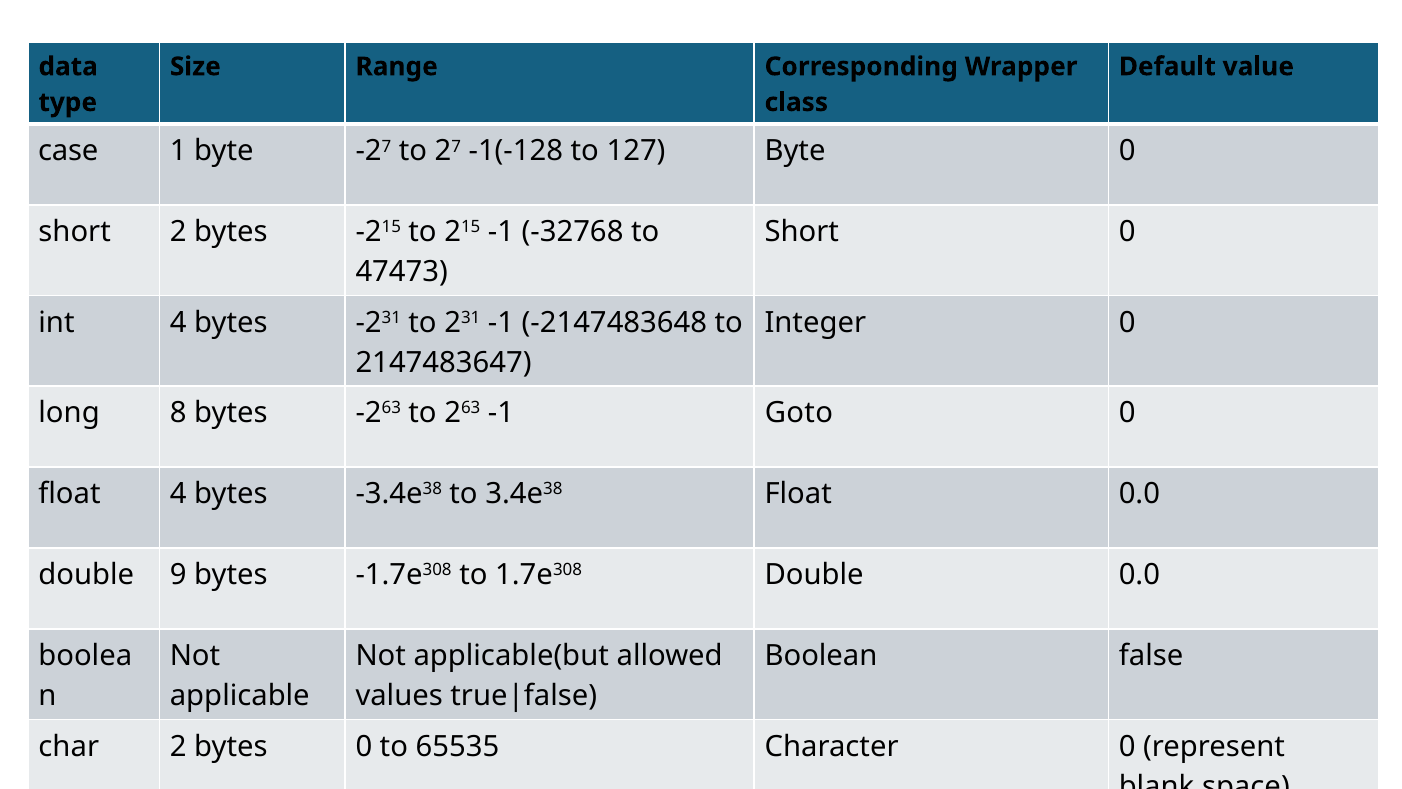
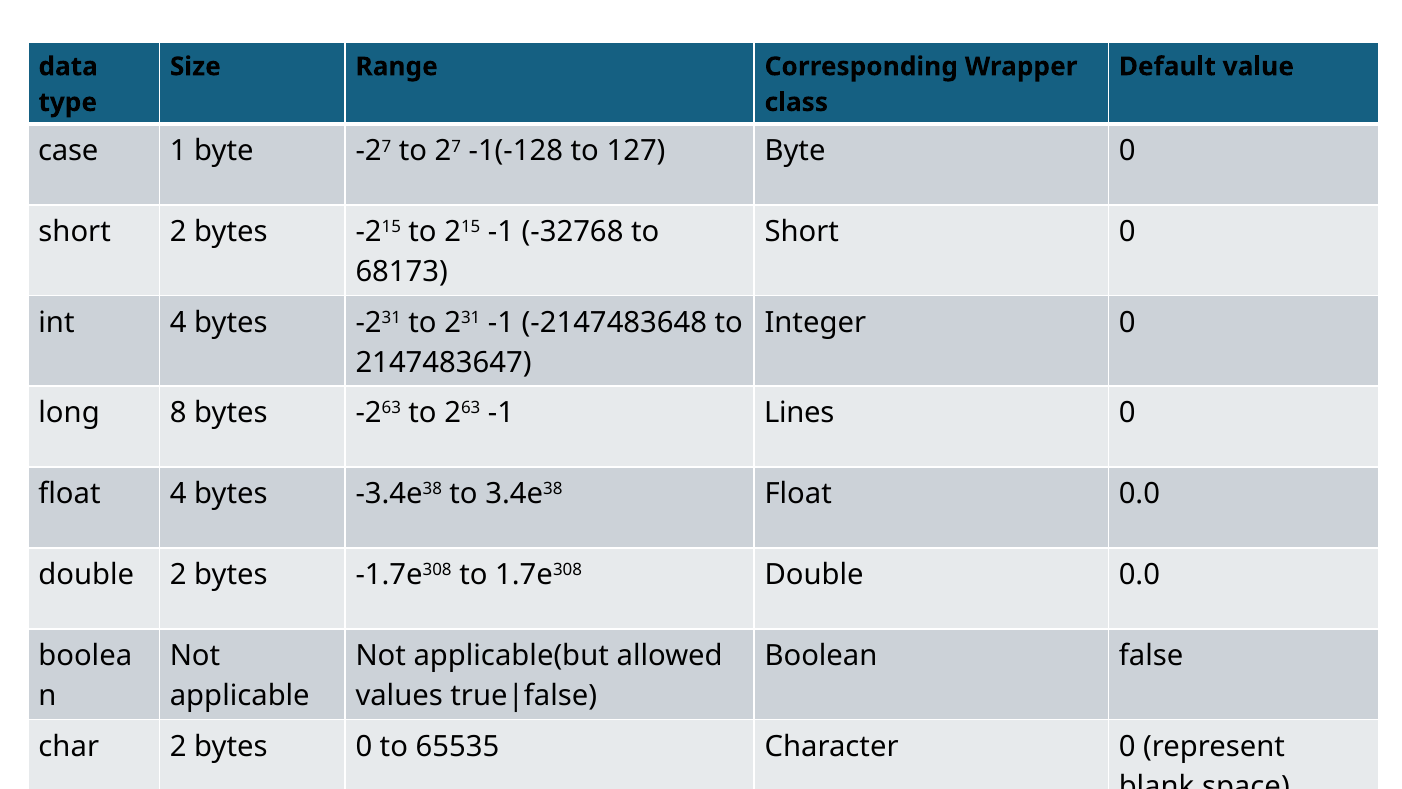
47473: 47473 -> 68173 (402, 272)
Goto: Goto -> Lines (799, 413)
double 9: 9 -> 2 (178, 575)
